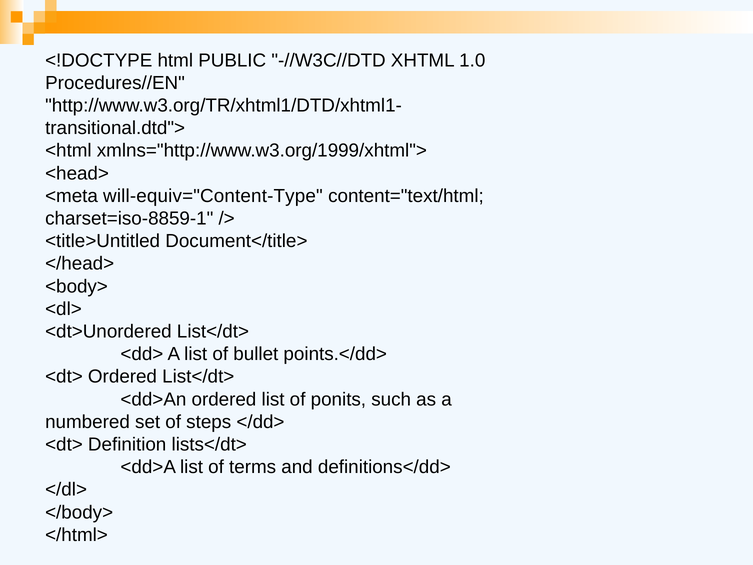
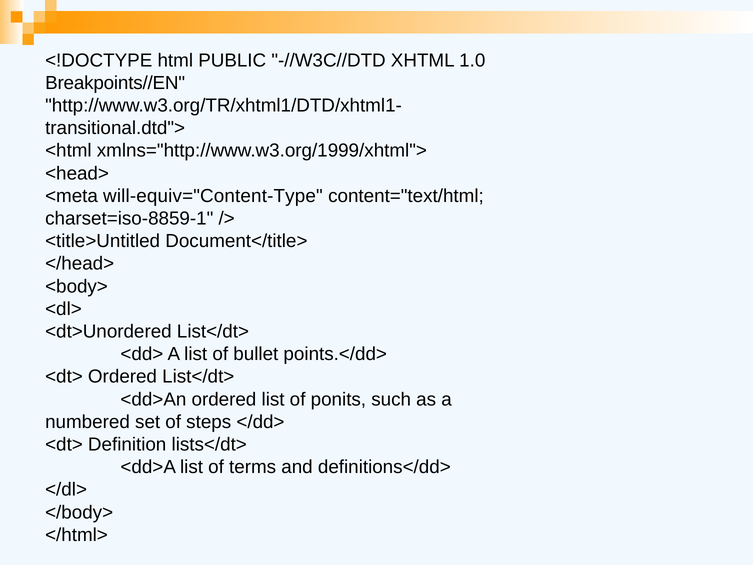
Procedures//EN: Procedures//EN -> Breakpoints//EN (115, 83)
